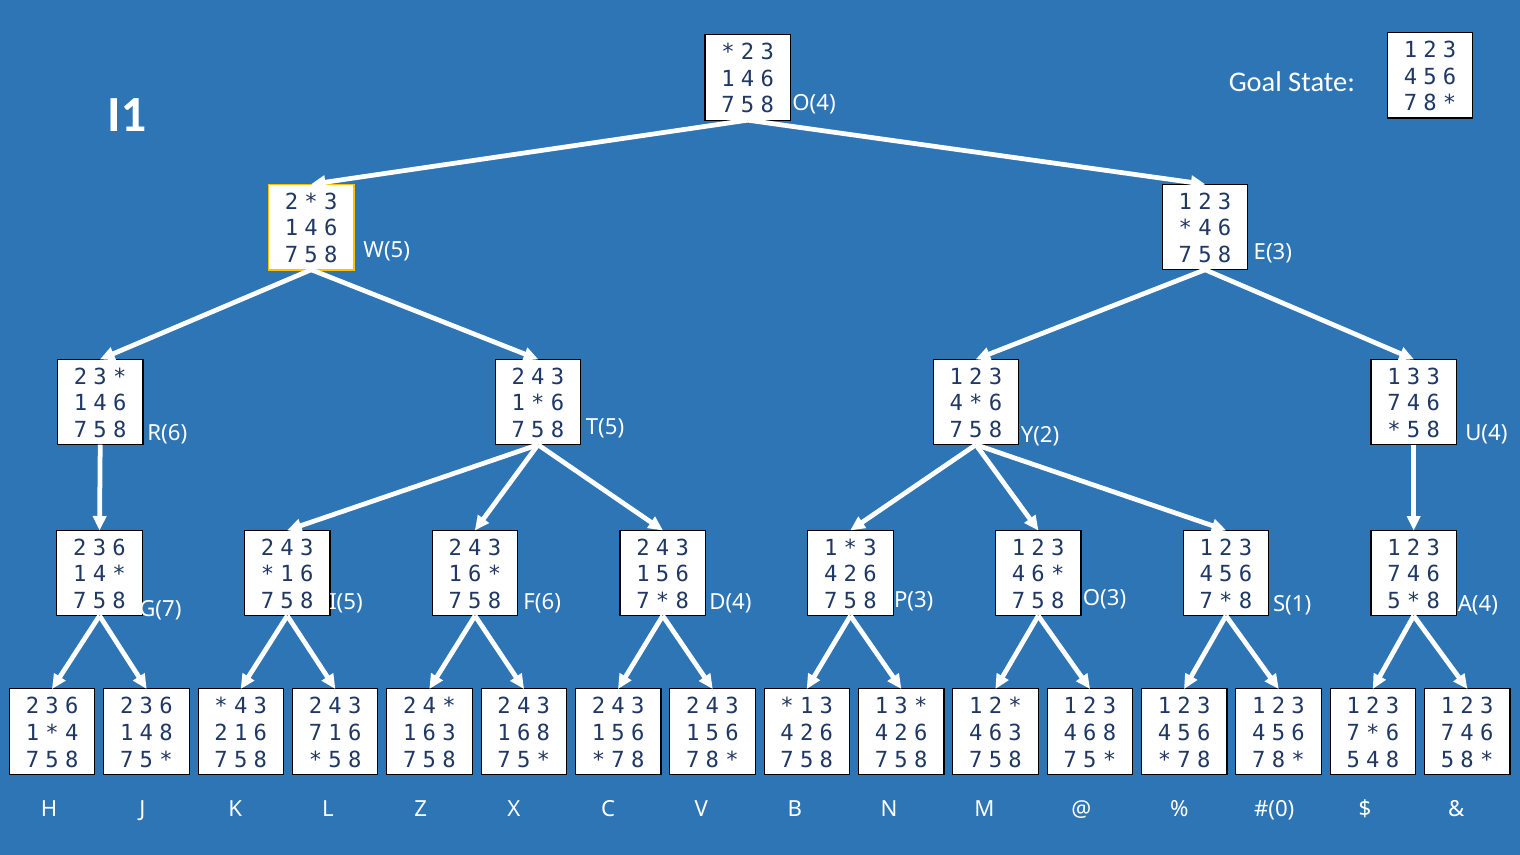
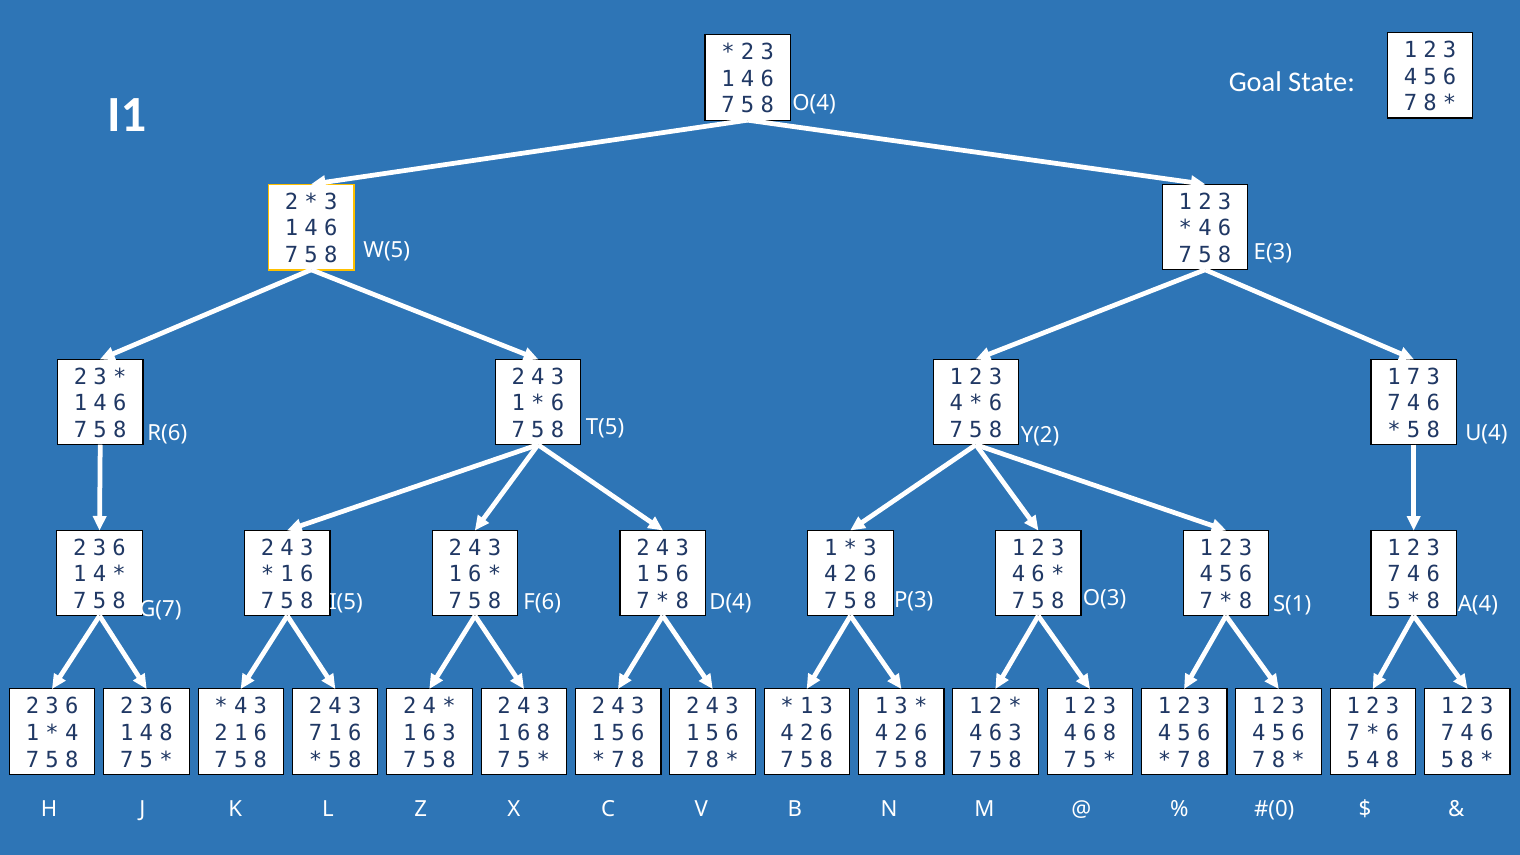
3: 3 -> 7 (1414, 377)
